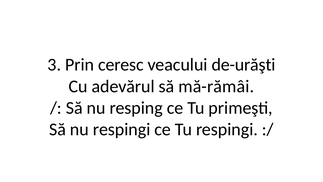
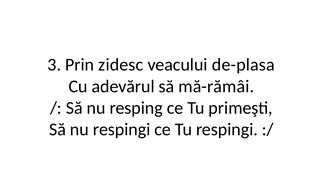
ceresc: ceresc -> zidesc (121, 65)
de-urăşti: de-urăşti -> de-plasa (243, 65)
